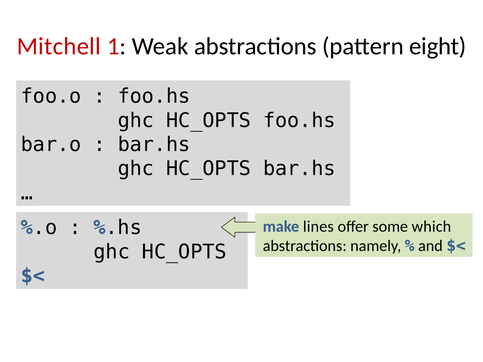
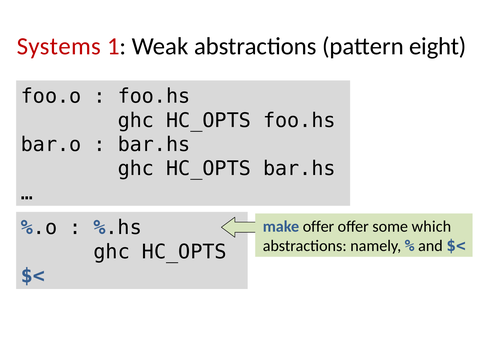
Mitchell: Mitchell -> Systems (59, 46)
make lines: lines -> offer (318, 227)
